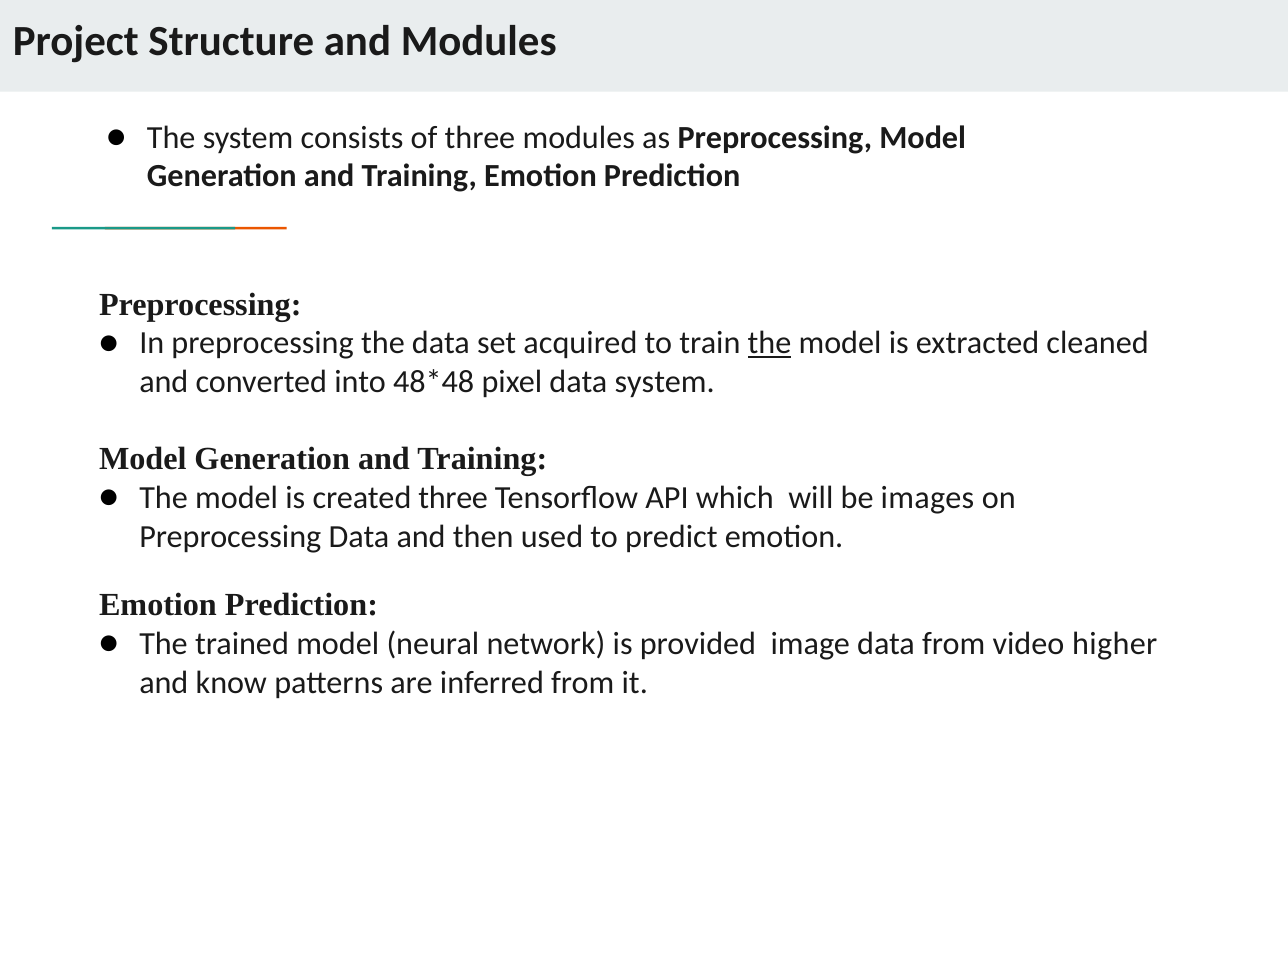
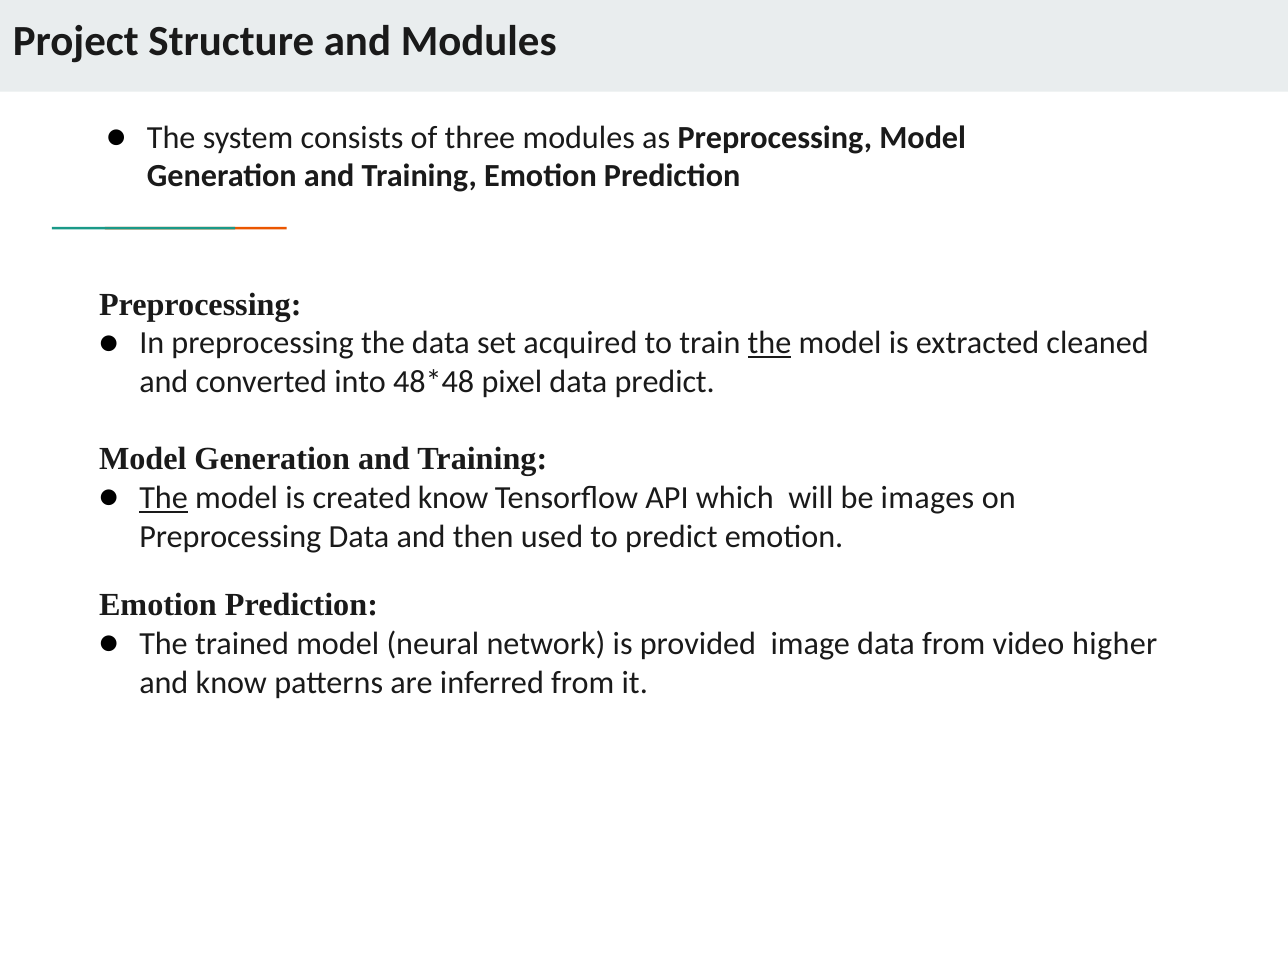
data system: system -> predict (665, 382)
The underline: none -> present (164, 498)
created three: three -> know (453, 498)
